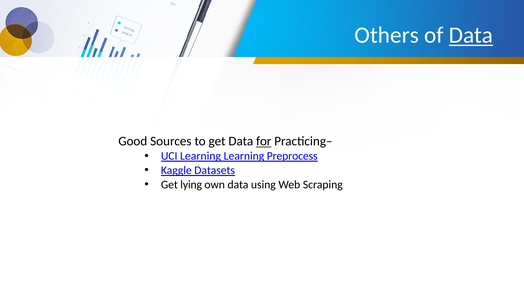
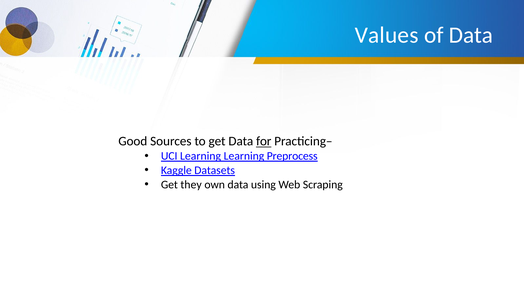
Others: Others -> Values (387, 35)
Data underline: present -> none (471, 35)
lying: lying -> they (191, 184)
